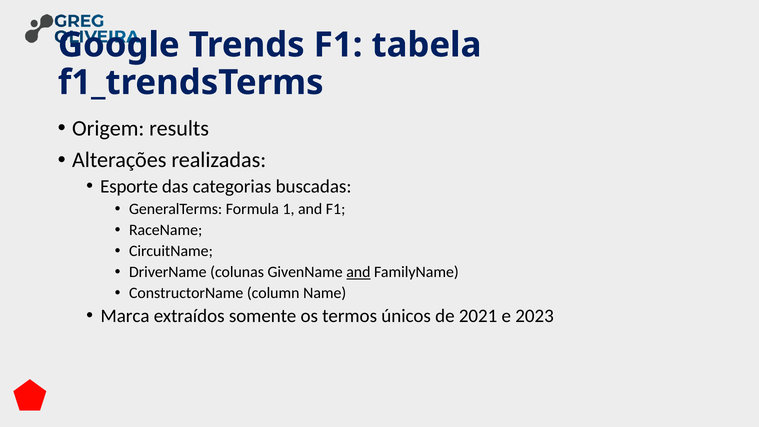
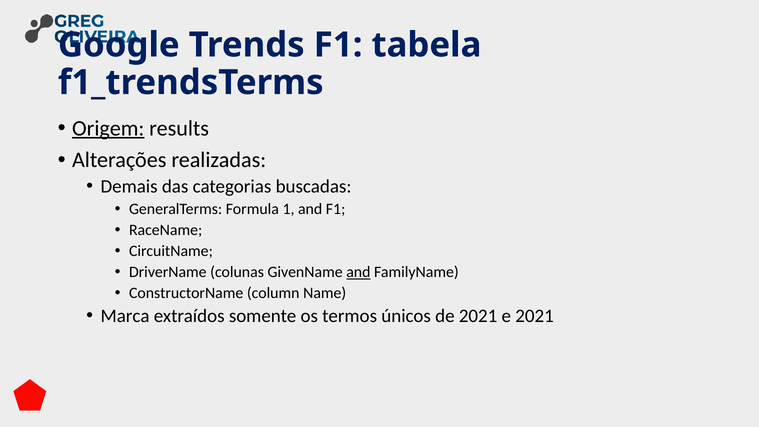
Origem underline: none -> present (108, 128)
Esporte: Esporte -> Demais (129, 186)
e 2023: 2023 -> 2021 (535, 316)
